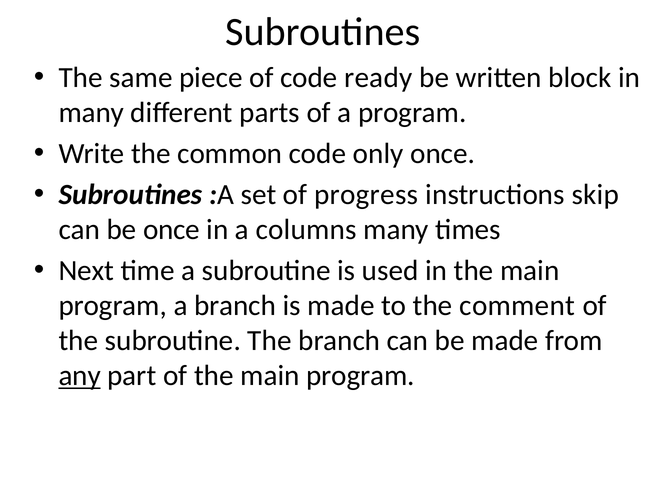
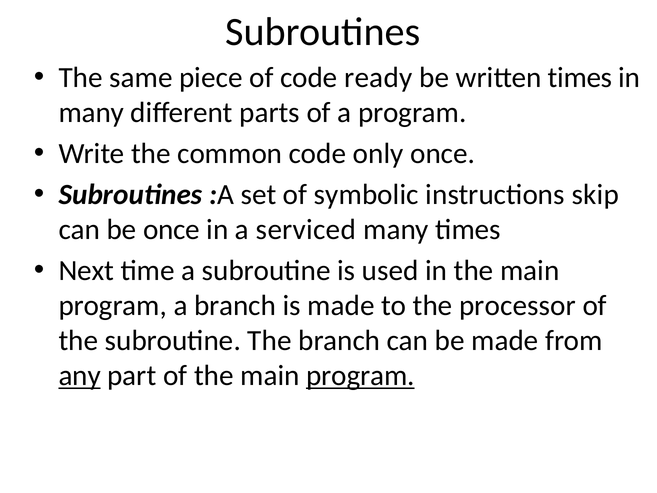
written block: block -> times (580, 78)
progress: progress -> symbolic (366, 194)
columns: columns -> serviced (306, 229)
comment: comment -> processor (517, 305)
program underline: none -> present (361, 376)
